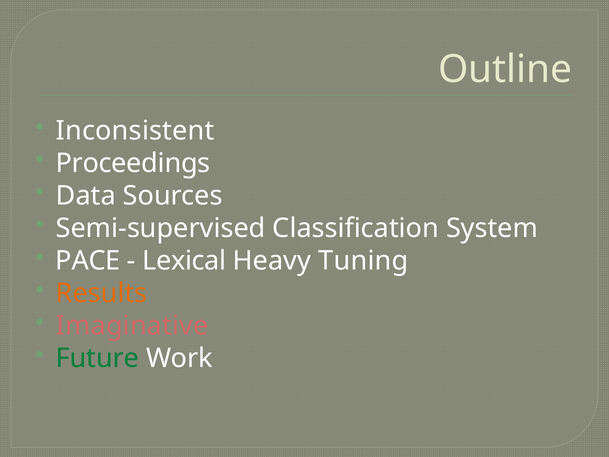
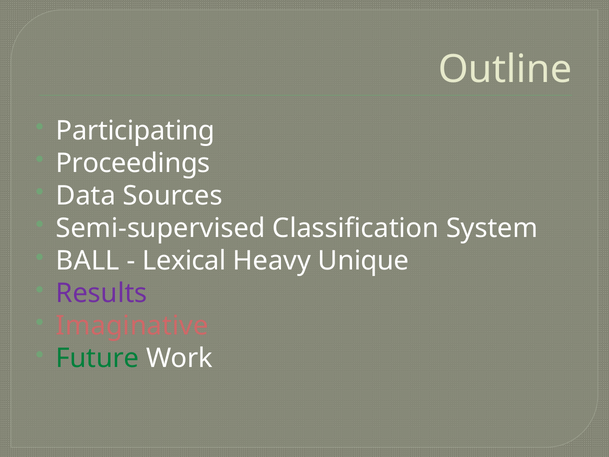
Inconsistent: Inconsistent -> Participating (135, 131)
PACE: PACE -> BALL (88, 261)
Tuning: Tuning -> Unique (364, 261)
Results colour: orange -> purple (102, 293)
